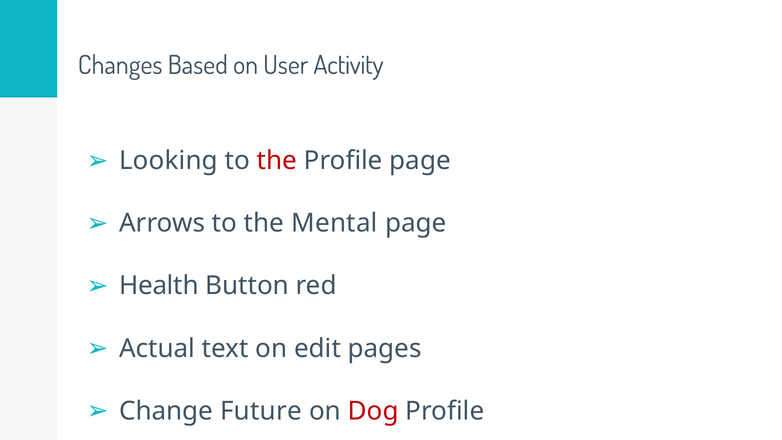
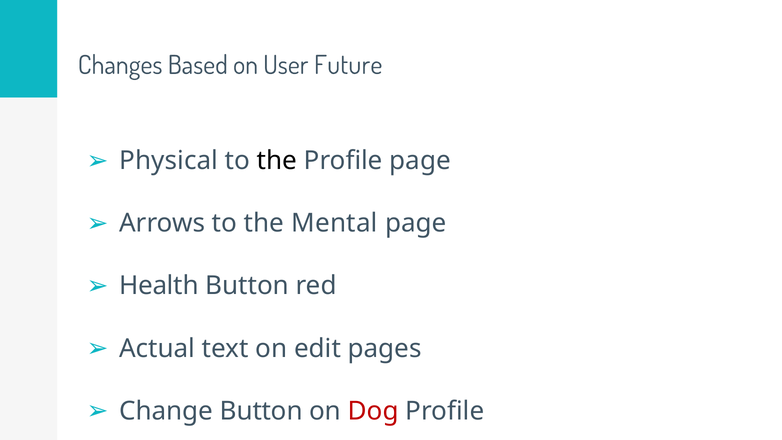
Activity: Activity -> Future (348, 65)
Looking: Looking -> Physical (169, 161)
the colour: red -> black (277, 161)
Change Future: Future -> Button (261, 411)
